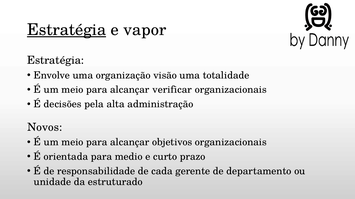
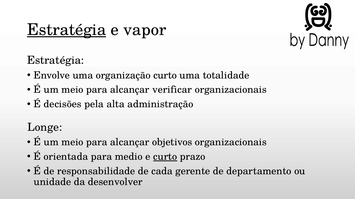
organização visão: visão -> curto (165, 76)
Novos: Novos -> Longe (45, 128)
curto underline: none -> present (165, 157)
estruturado: estruturado -> desenvolver (115, 182)
